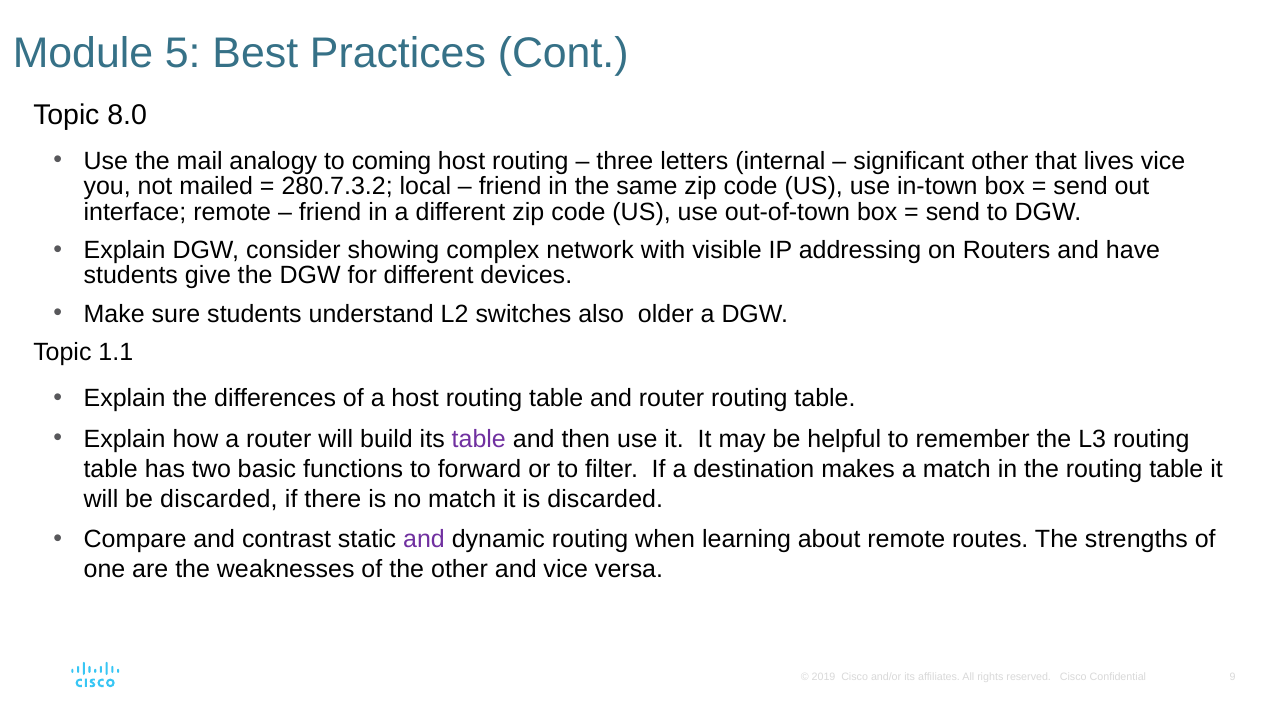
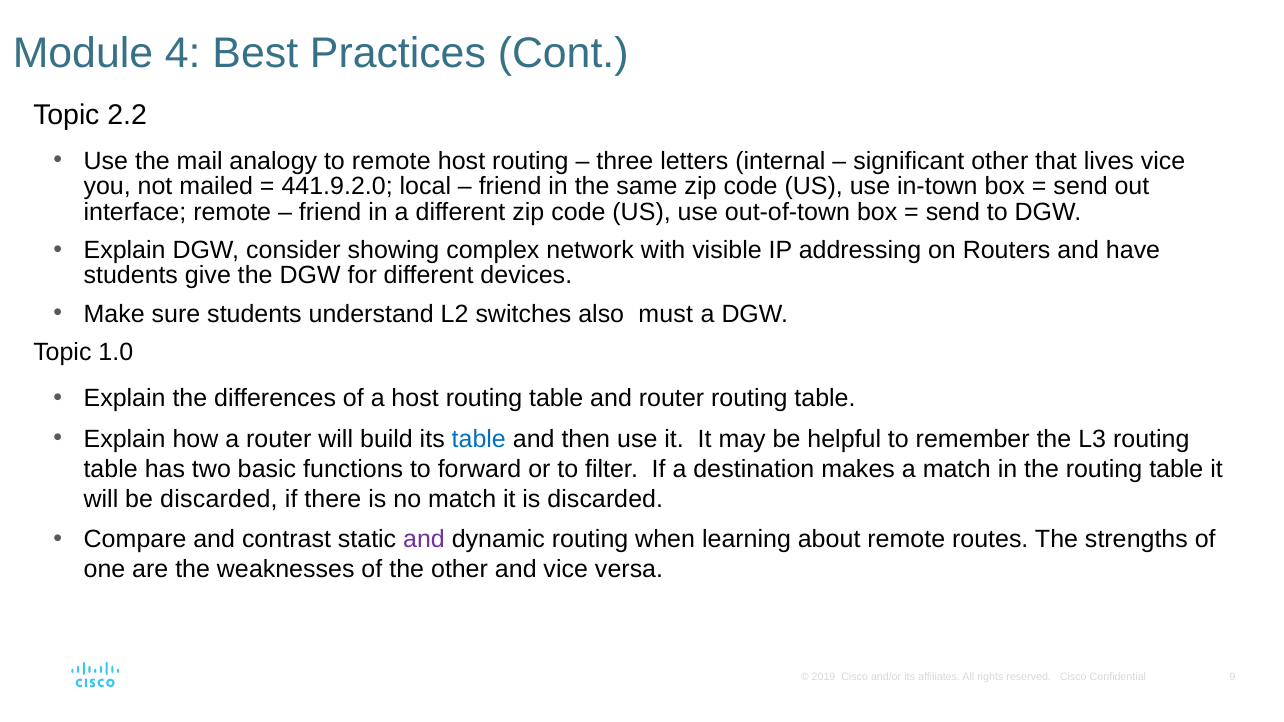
5: 5 -> 4 (183, 53)
8.0: 8.0 -> 2.2 (127, 115)
to coming: coming -> remote (391, 161)
280.7.3.2: 280.7.3.2 -> 441.9.2.0 (337, 186)
older: older -> must (666, 314)
1.1: 1.1 -> 1.0 (116, 352)
table colour: purple -> blue (479, 439)
